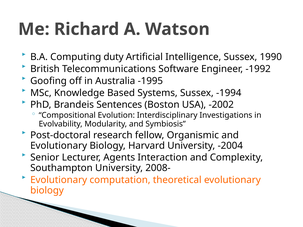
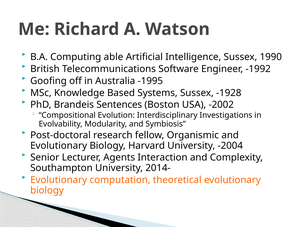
duty: duty -> able (113, 57)
-1994: -1994 -> -1928 (229, 93)
2008-: 2008- -> 2014- (158, 168)
